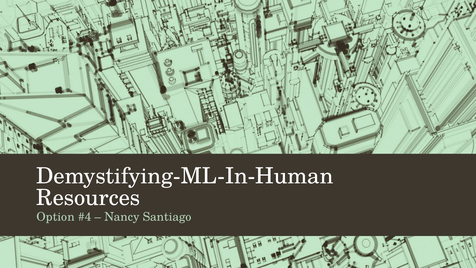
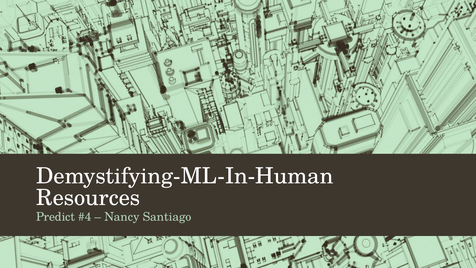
Option: Option -> Predict (56, 217)
